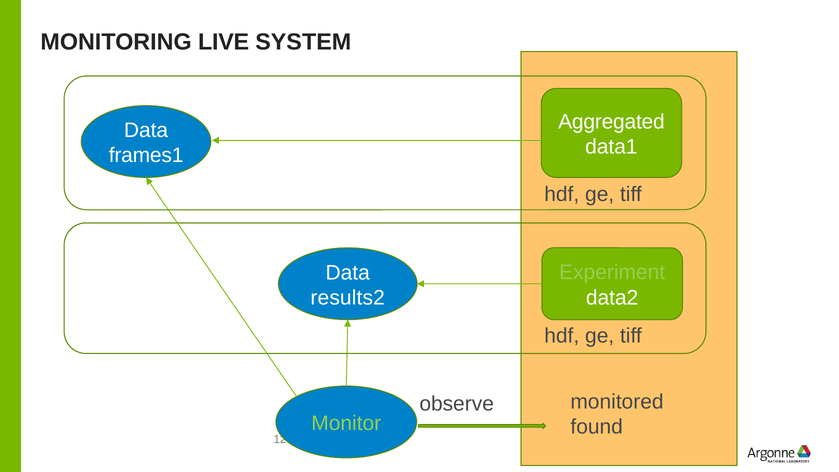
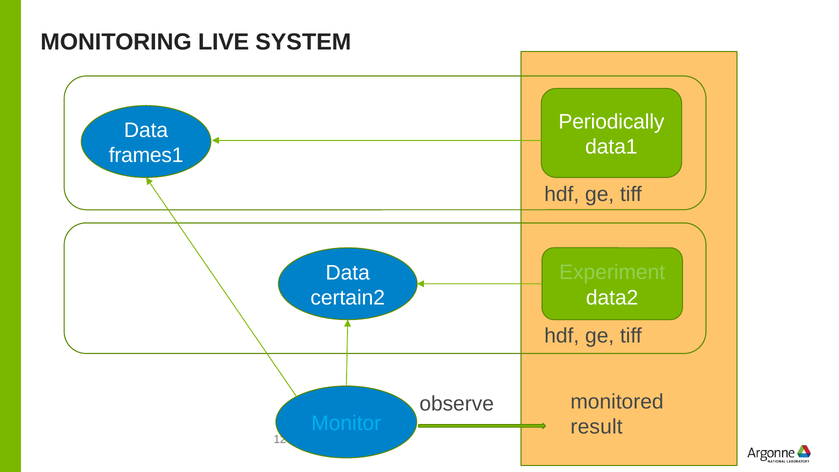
Aggregated: Aggregated -> Periodically (611, 122)
results2: results2 -> certain2 (348, 298)
Monitor colour: light green -> light blue (346, 423)
found: found -> result (597, 427)
